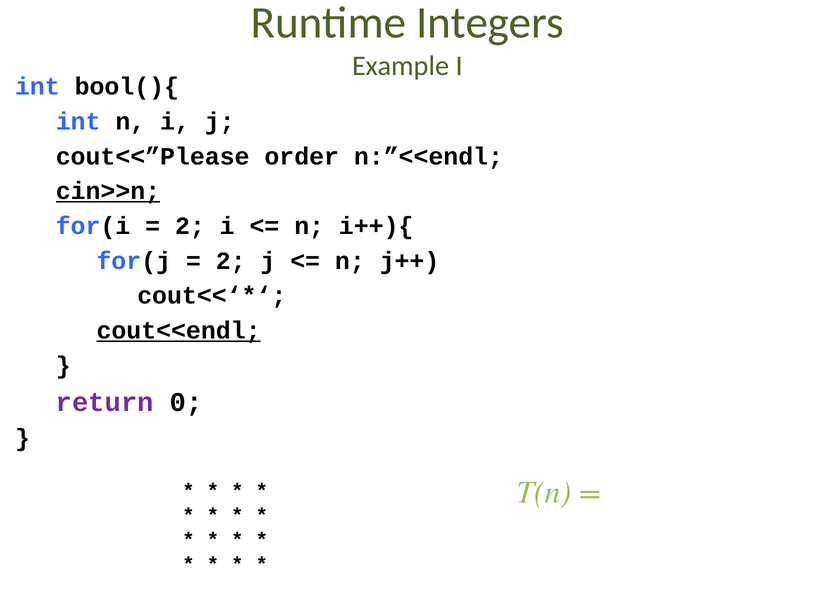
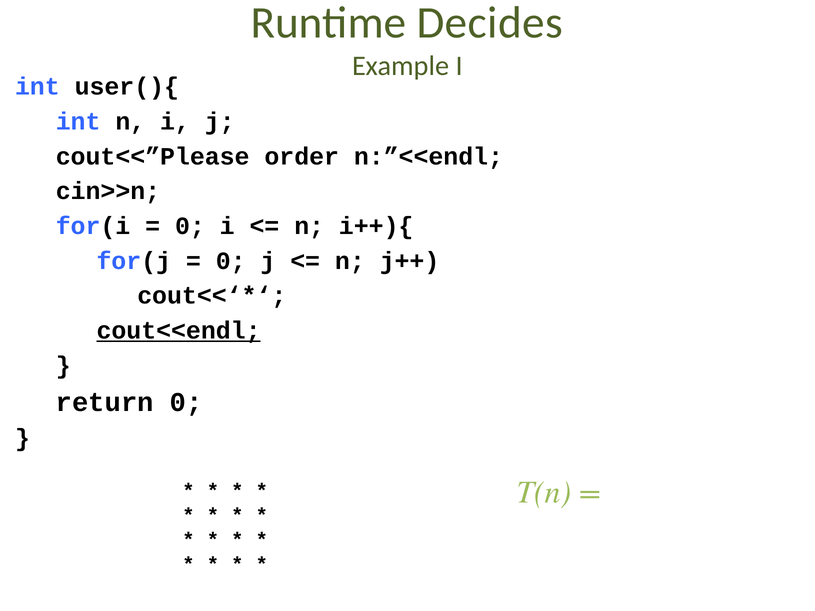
Integers: Integers -> Decides (490, 23)
bool(){: bool(){ -> user(){ (127, 87)
cin>>n underline: present -> none (108, 191)
2: 2 -> 0 (190, 226)
2: 2 -> 0 (231, 261)
return colour: purple -> black (105, 402)
